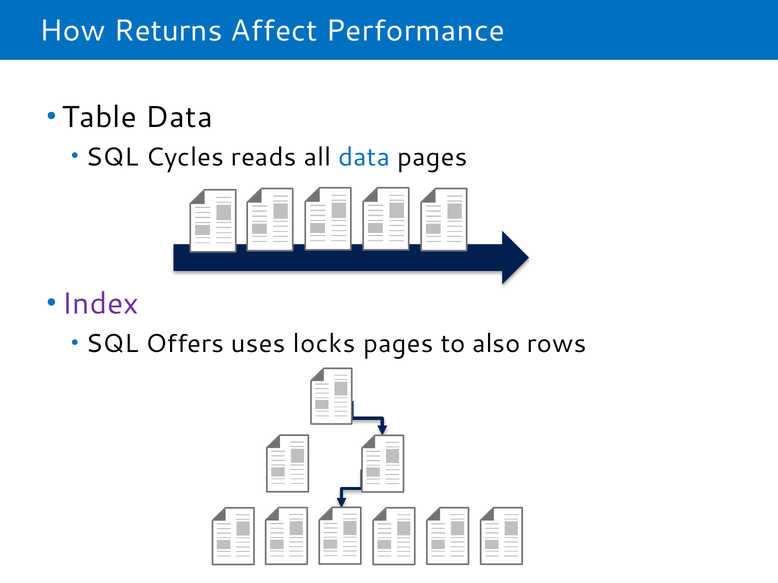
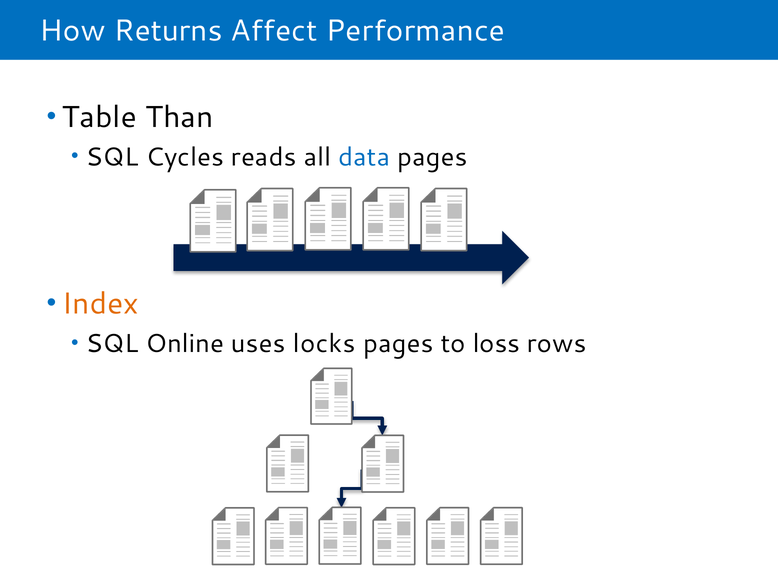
Table Data: Data -> Than (179, 117)
Index colour: purple -> orange (100, 304)
Offers: Offers -> Online (185, 344)
also: also -> loss (496, 344)
